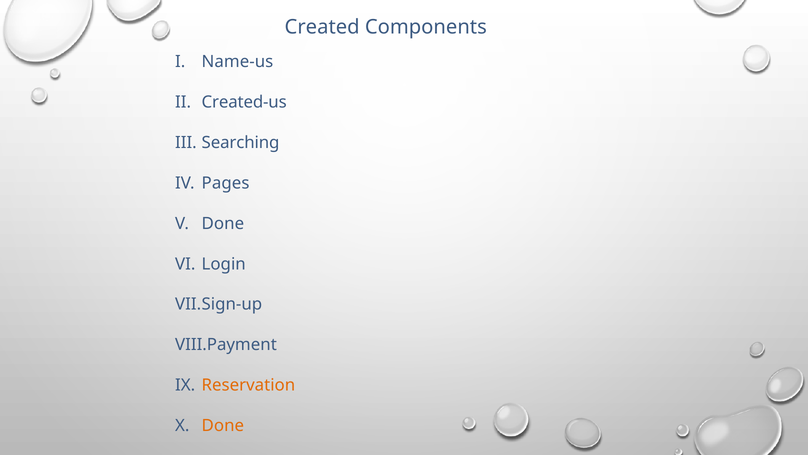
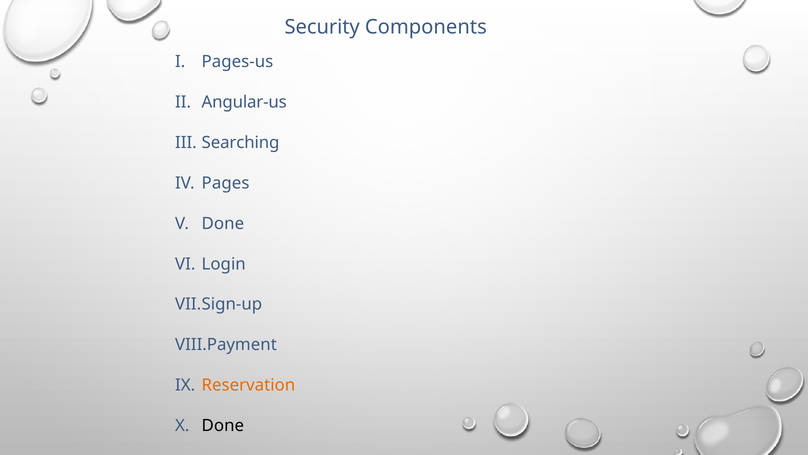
Created: Created -> Security (322, 27)
Name-us: Name-us -> Pages-us (237, 62)
Created-us: Created-us -> Angular-us (244, 102)
Done colour: orange -> black (223, 425)
